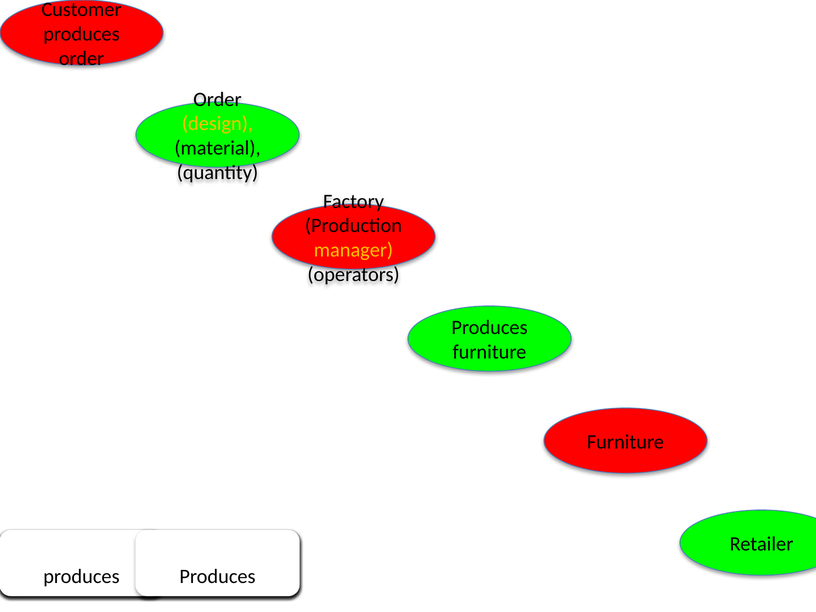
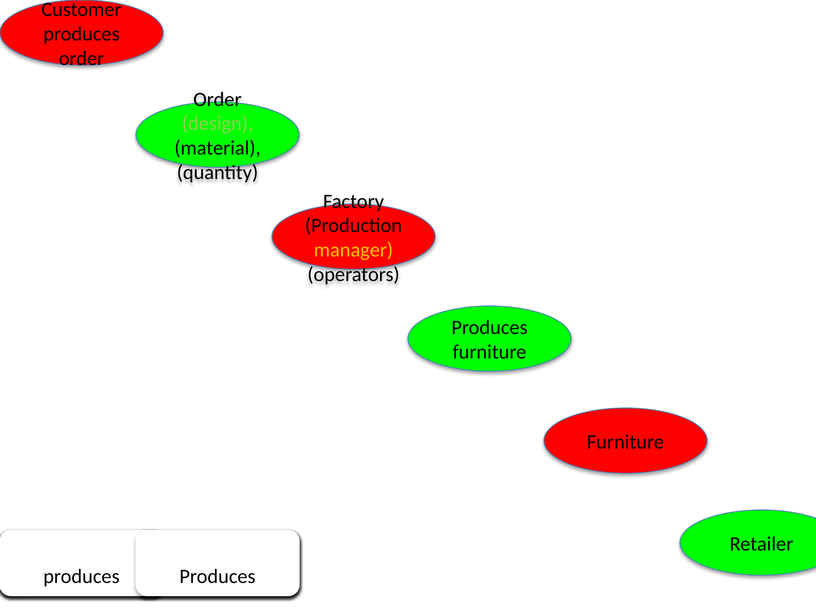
design colour: yellow -> light green (217, 124)
